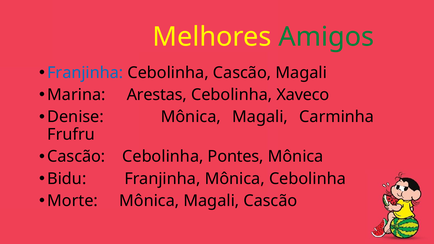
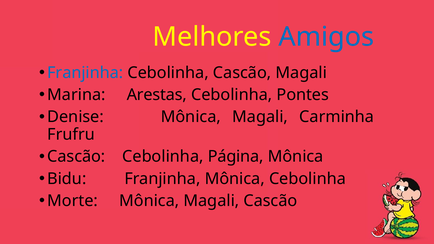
Amigos colour: green -> blue (326, 37)
Xaveco: Xaveco -> Pontes (303, 95)
Pontes: Pontes -> Página (236, 157)
